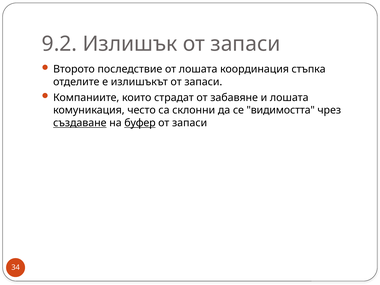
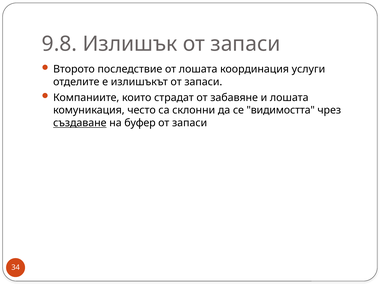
9.2: 9.2 -> 9.8 (59, 44)
стъпка: стъпка -> услуги (308, 69)
буфер underline: present -> none (140, 123)
